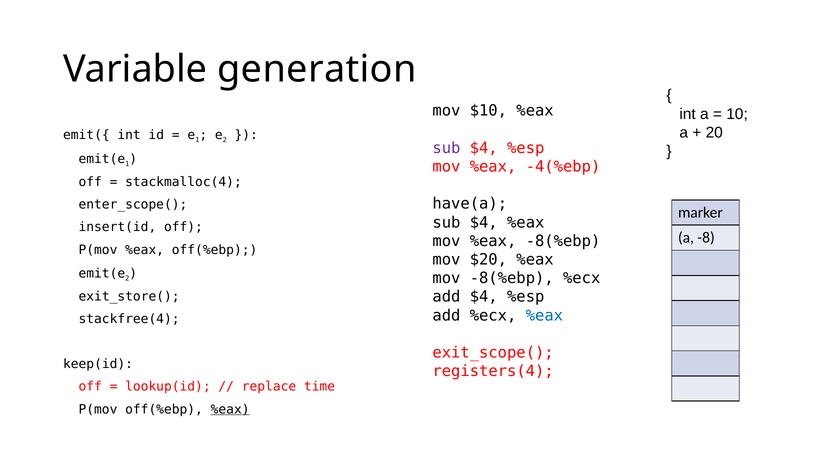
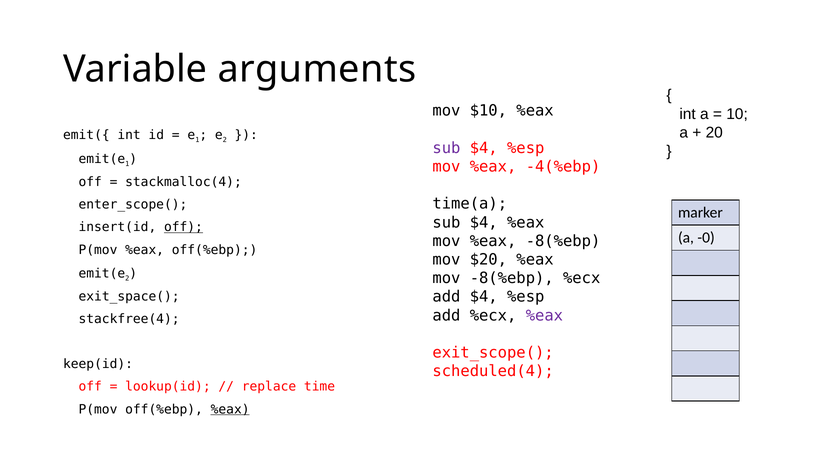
generation: generation -> arguments (317, 69)
have(a: have(a -> time(a (470, 204)
off underline: none -> present (183, 227)
-8: -8 -> -0 (706, 238)
exit_store(: exit_store( -> exit_space( (129, 297)
%eax colour: blue -> purple (544, 316)
registers(4: registers(4 -> scheduled(4 (493, 371)
